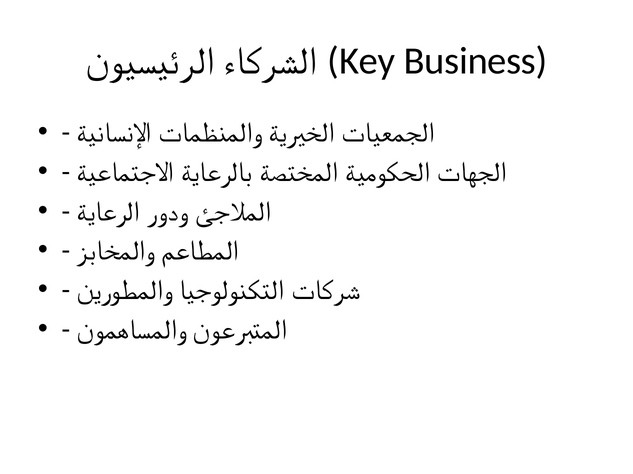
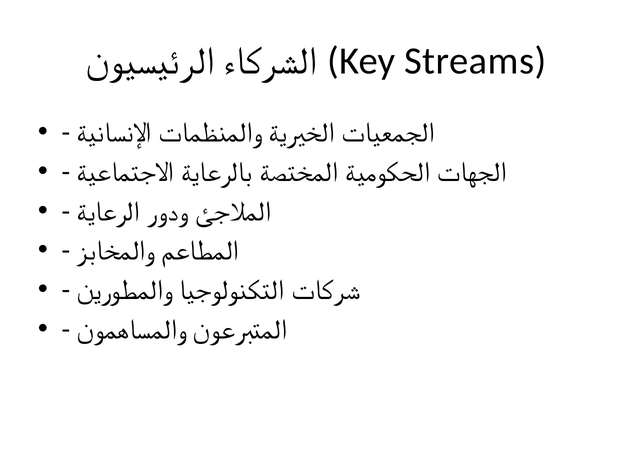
Business: Business -> Streams (475, 61)
